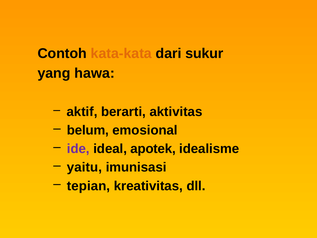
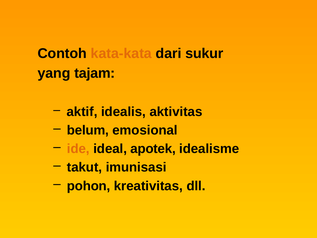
hawa: hawa -> tajam (95, 73)
berarti: berarti -> idealis (123, 112)
ide colour: purple -> orange (78, 149)
yaitu: yaitu -> takut (84, 167)
tepian: tepian -> pohon (89, 186)
